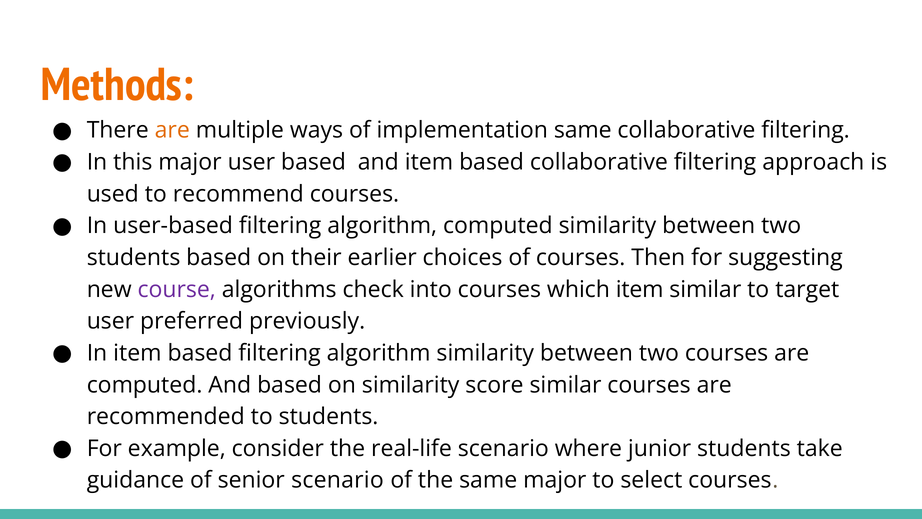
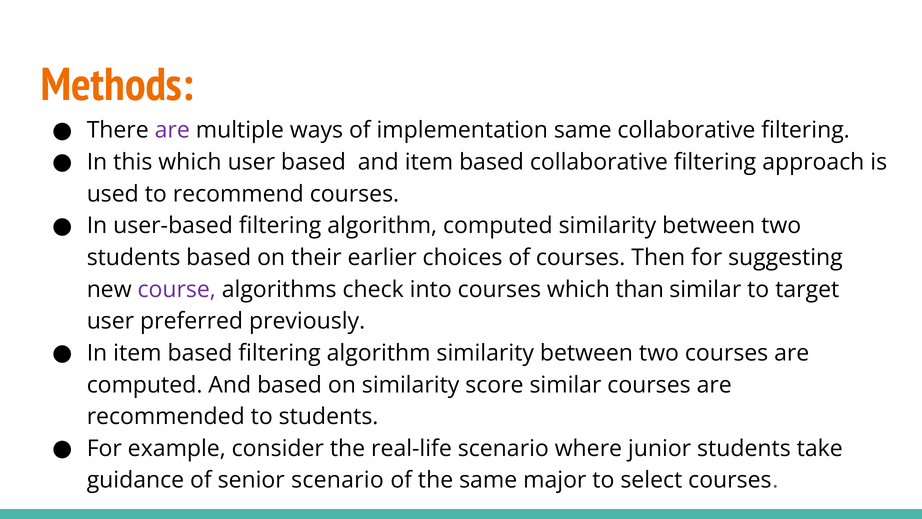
are colour: orange -> purple (172, 130)
this major: major -> which (190, 162)
which item: item -> than (640, 289)
